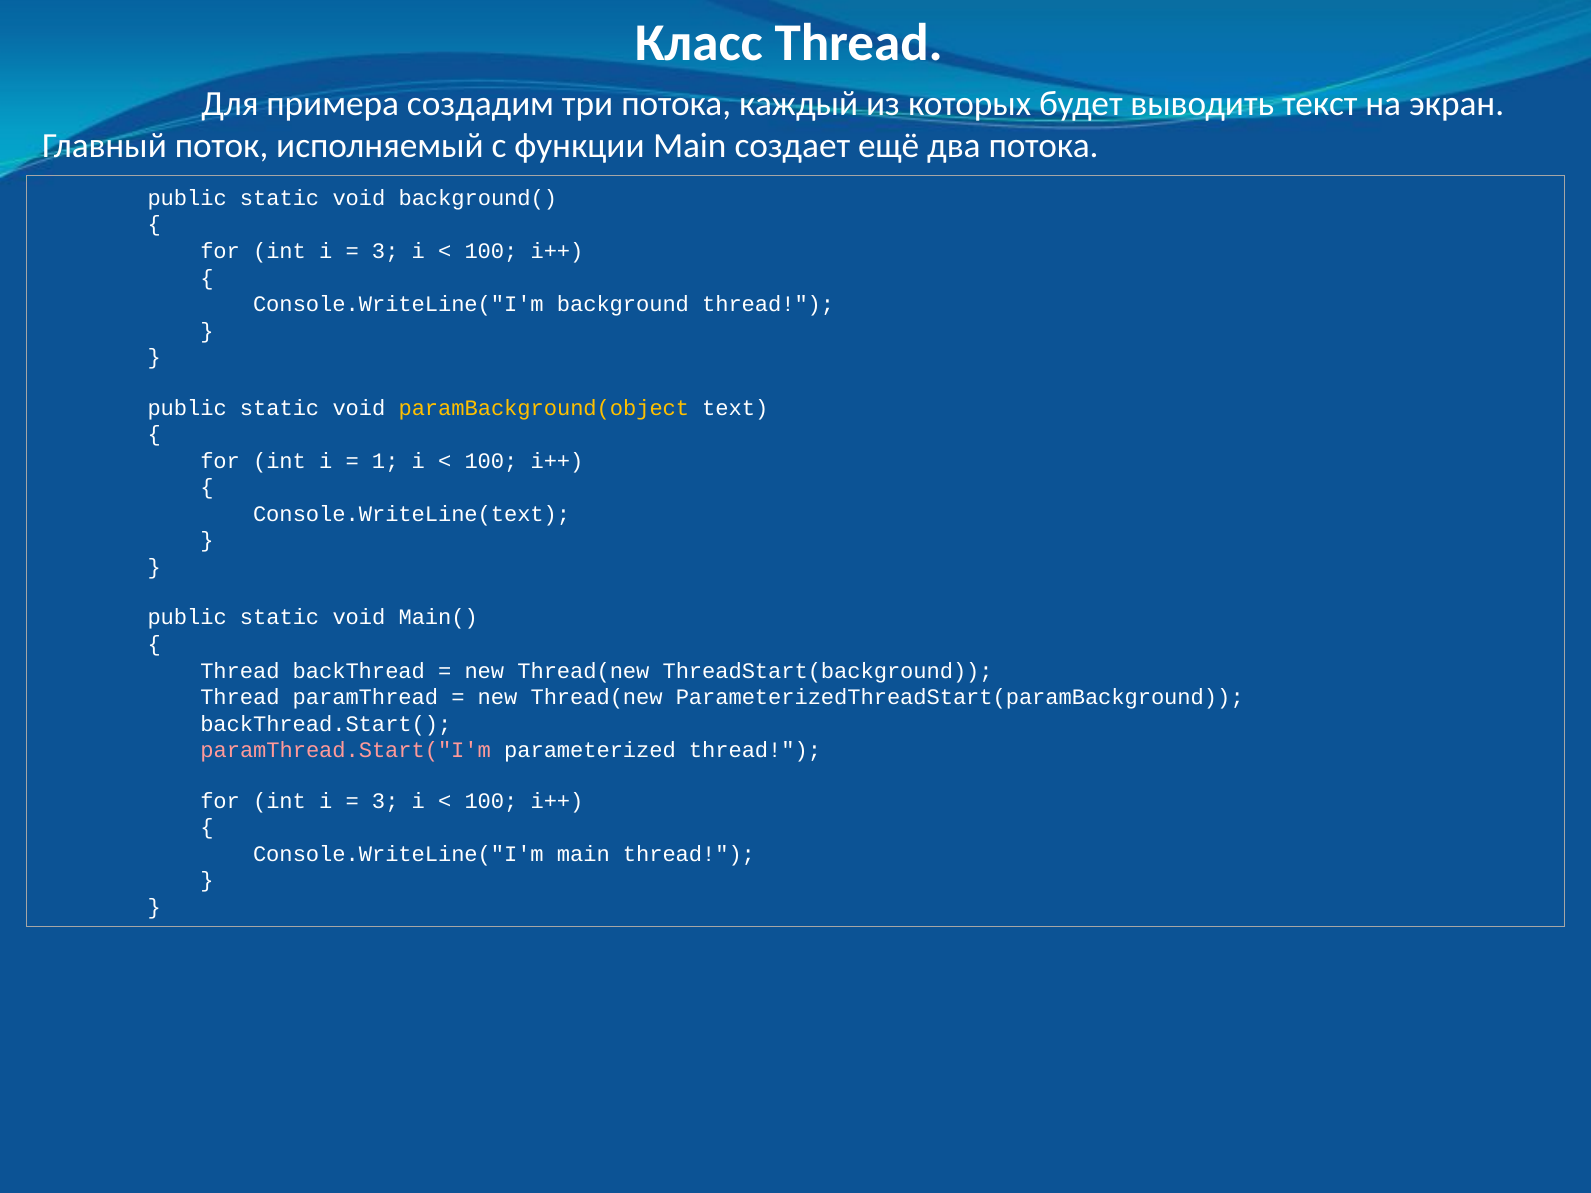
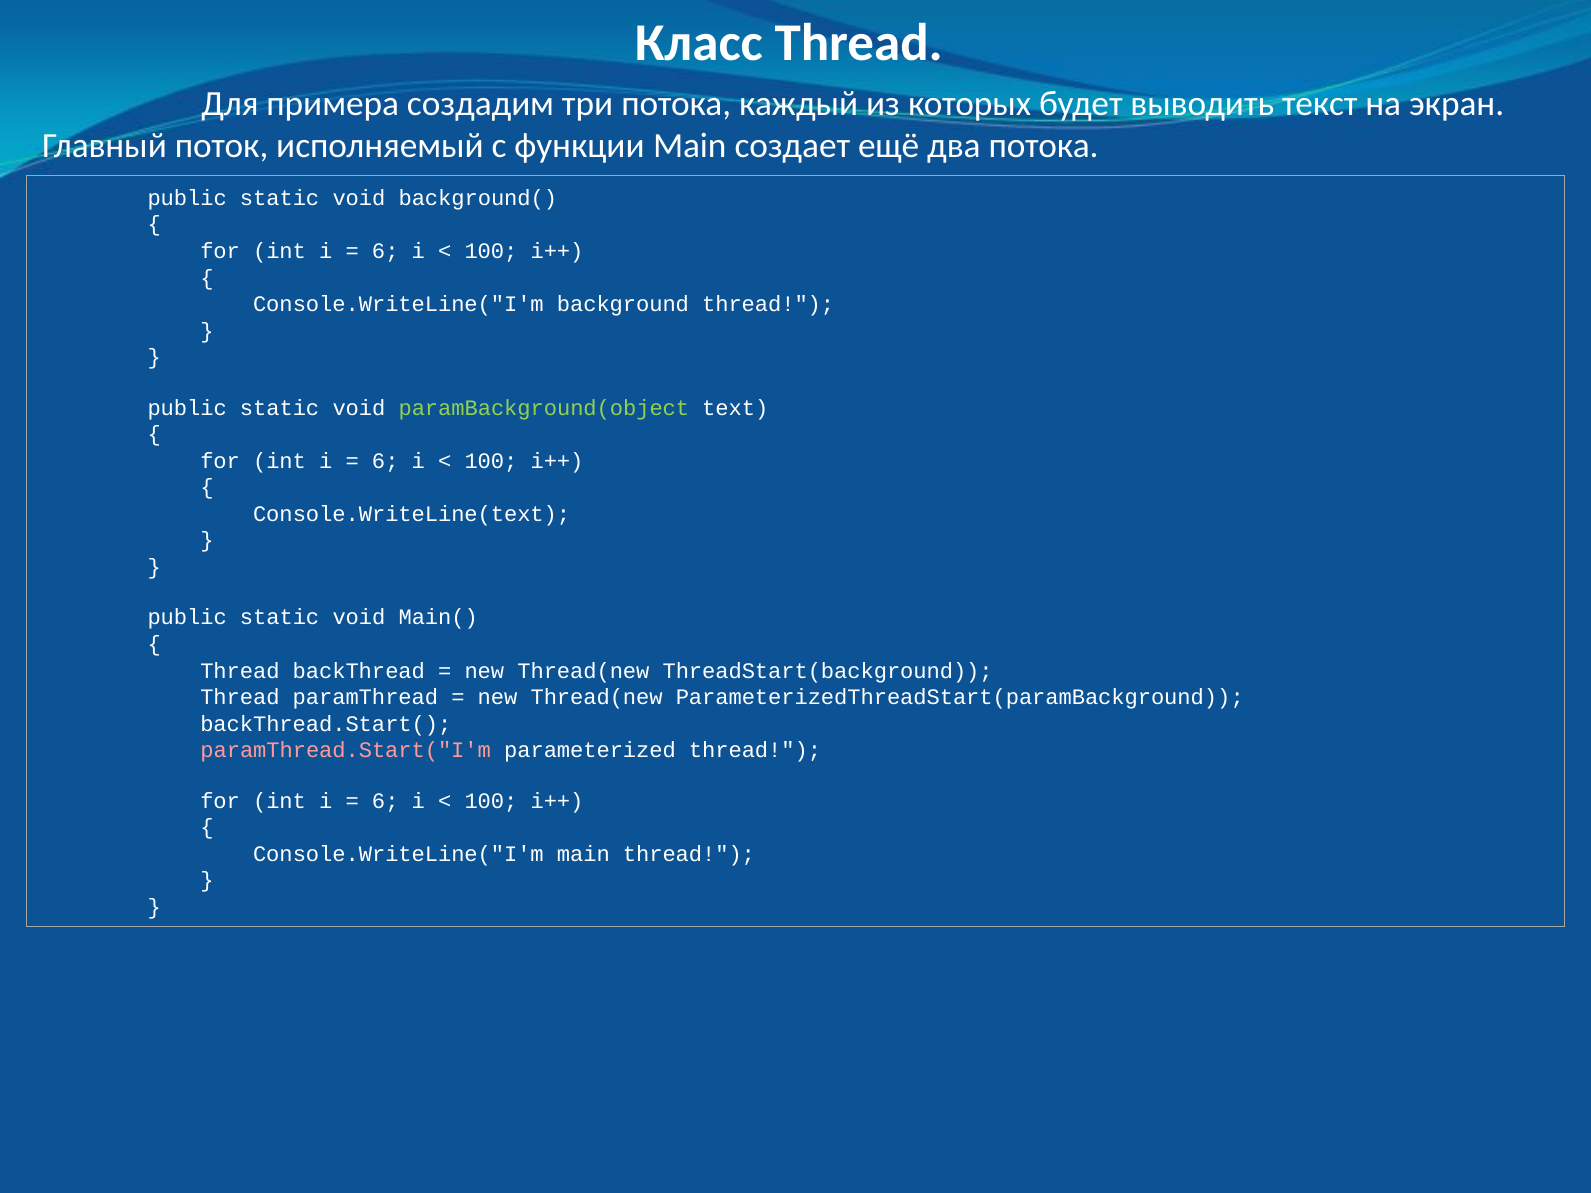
3: 3 -> 6 (385, 251)
paramBackground(object colour: yellow -> light green (544, 408)
1: 1 -> 6 (385, 461)
3: 3 -> 6 (385, 801)
